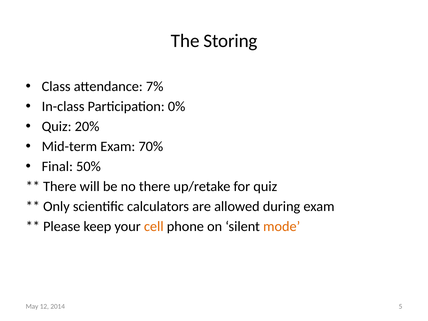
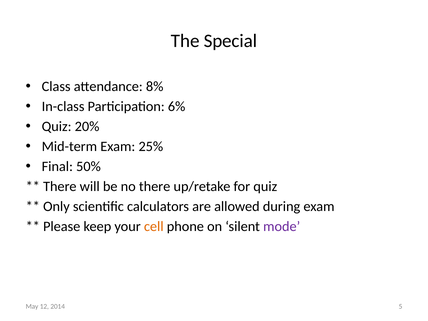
Storing: Storing -> Special (230, 41)
7%: 7% -> 8% (155, 87)
0%: 0% -> 6% (177, 107)
70%: 70% -> 25% (151, 147)
mode colour: orange -> purple (282, 226)
